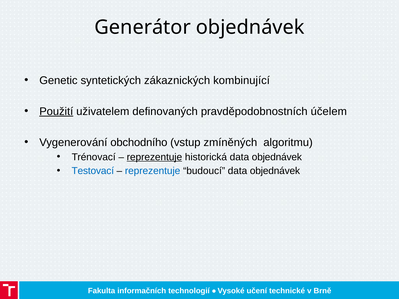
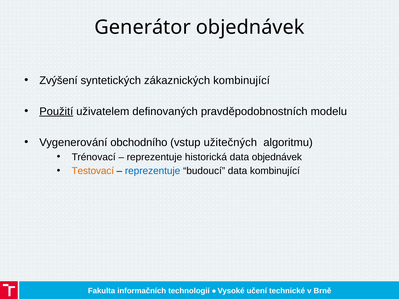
Genetic: Genetic -> Zvýšení (58, 80)
účelem: účelem -> modelu (329, 112)
zmíněných: zmíněných -> užitečných (230, 143)
reprezentuje underline: present -> none (154, 157)
Testovací colour: blue -> orange (93, 171)
budoucí data objednávek: objednávek -> kombinující (275, 171)
